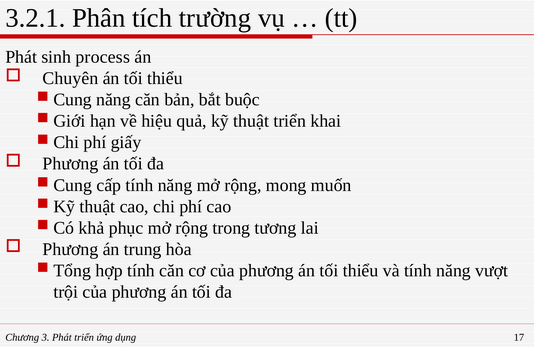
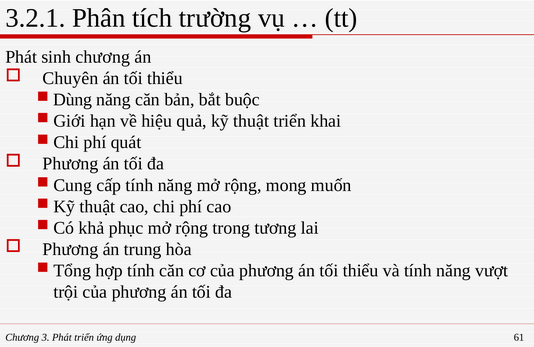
sinh process: process -> chương (103, 57)
Cung: Cung -> Dùng (73, 100)
giấy: giấy -> quát (126, 142)
17: 17 -> 61 (519, 337)
